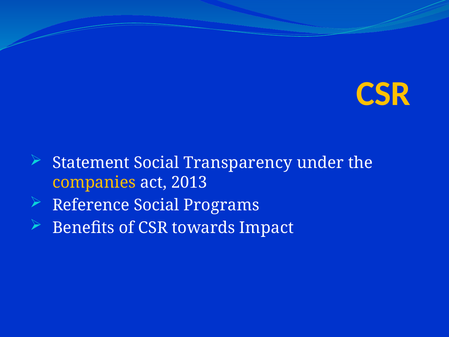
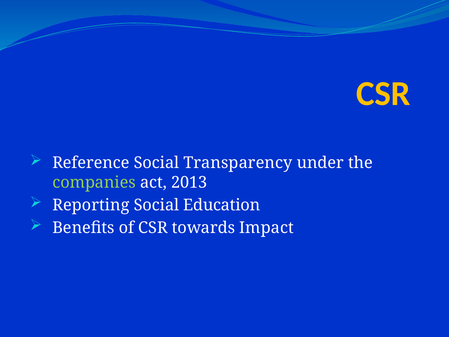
Statement: Statement -> Reference (91, 163)
companies colour: yellow -> light green (94, 182)
Reference: Reference -> Reporting (91, 205)
Programs: Programs -> Education (222, 205)
